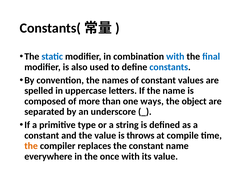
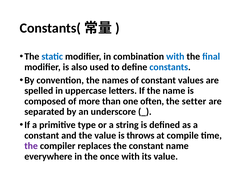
ways: ways -> often (152, 101)
object: object -> setter (194, 101)
the colour: orange -> purple (31, 146)
